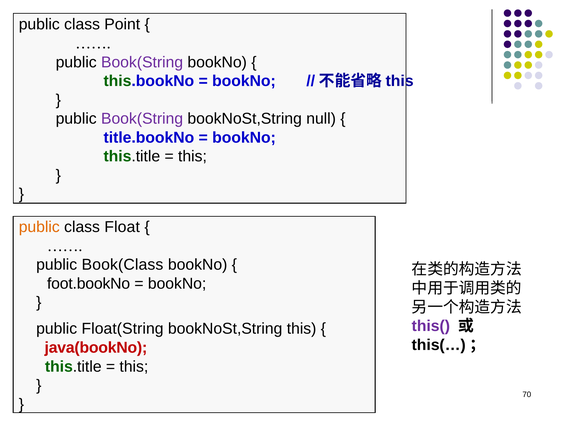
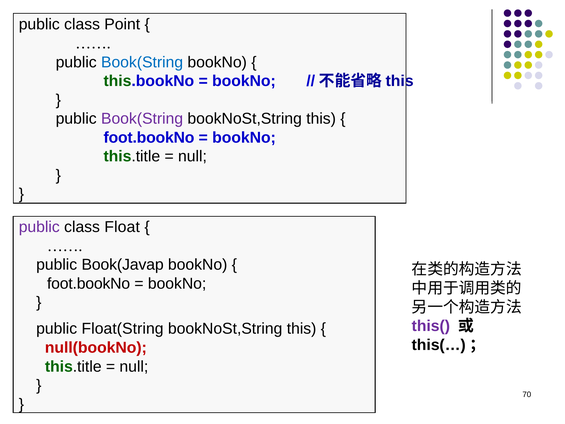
Book(String colour: purple -> blue (142, 62)
null: null -> this (321, 119)
title.bookNo: title.bookNo -> foot.bookNo (149, 137)
this: this -> null (192, 156)
public colour: orange -> purple (39, 227)
Book(Class: Book(Class -> Book(Javap (123, 265)
java(bookNo: java(bookNo -> null(bookNo (96, 347)
this: this -> null (134, 366)
